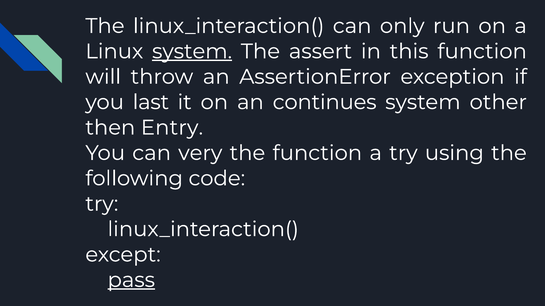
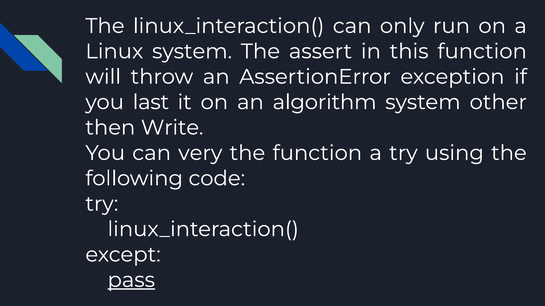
system underline: present -> none (192, 51)
continues: continues -> algorithm (325, 102)
Entry: Entry -> Write (172, 128)
